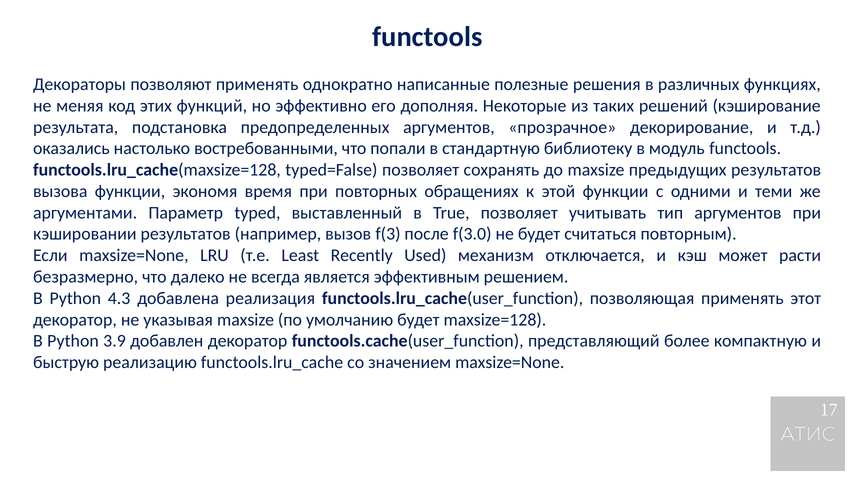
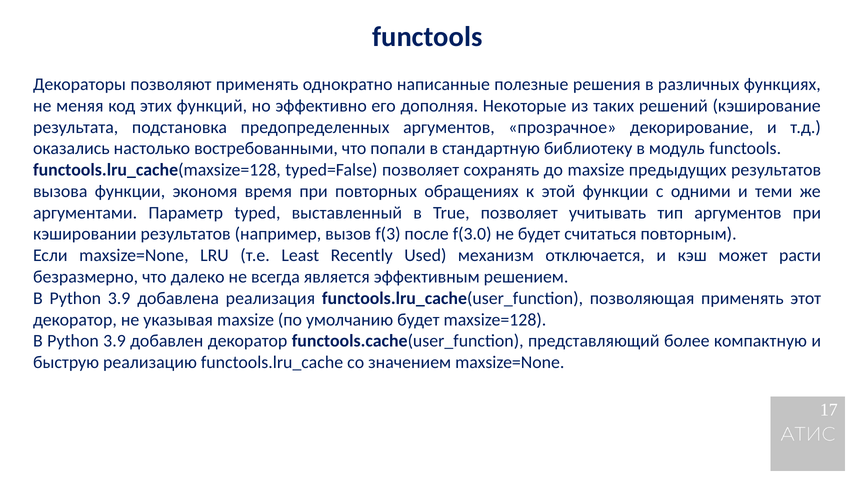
4.3: 4.3 -> 3.9 (119, 298)
